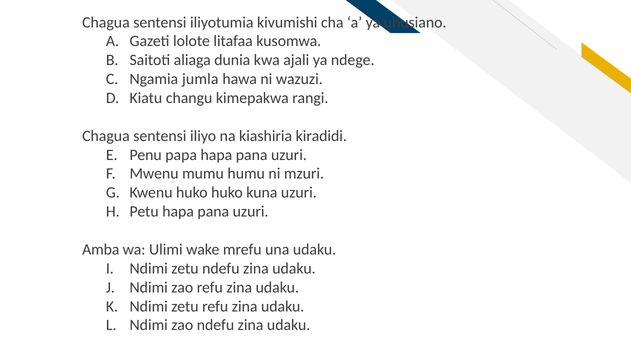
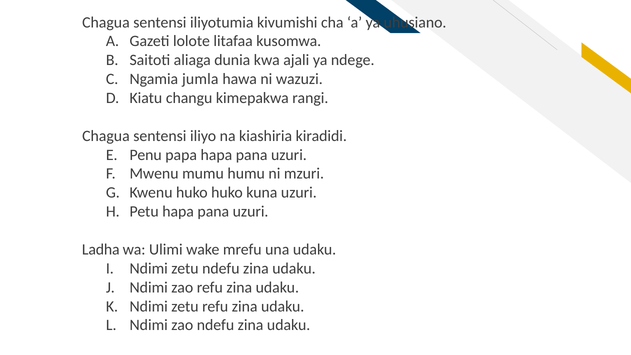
Amba: Amba -> Ladha (101, 249)
